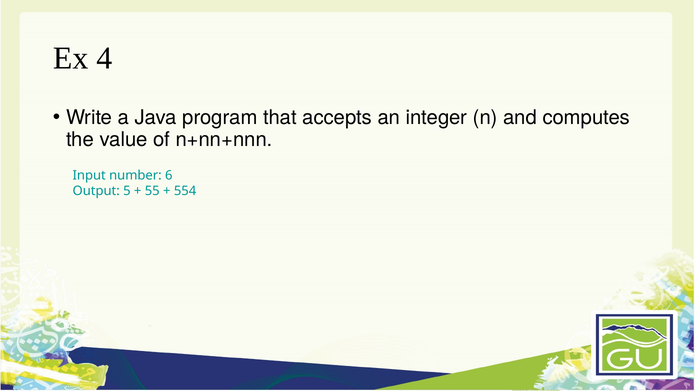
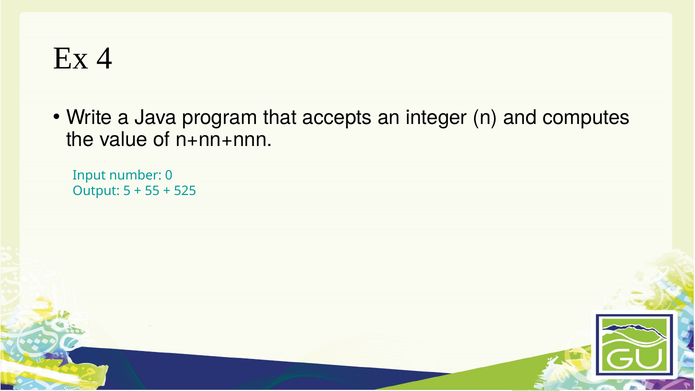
6: 6 -> 0 (169, 175)
554: 554 -> 525 (185, 191)
